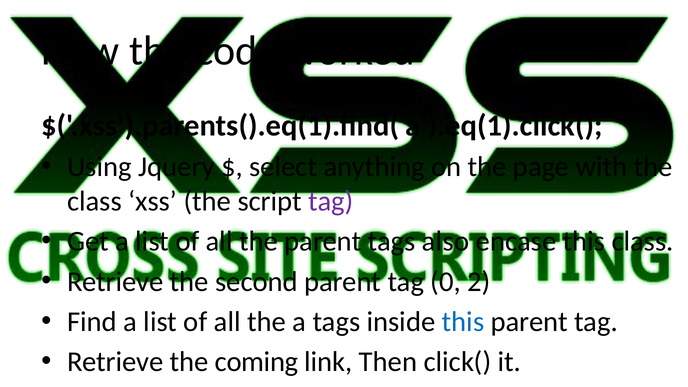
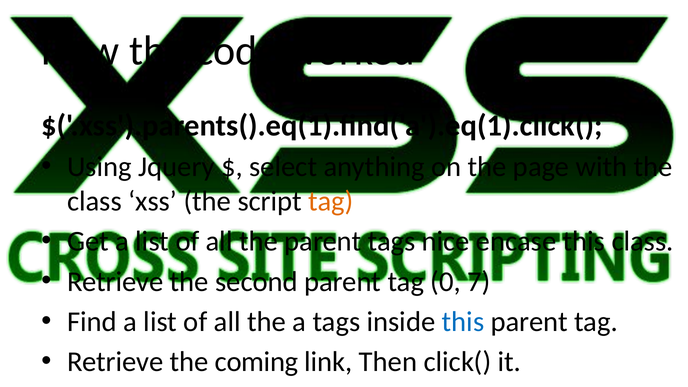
tag colour: purple -> orange (331, 201)
also: also -> nice (446, 241)
2: 2 -> 7 (479, 282)
